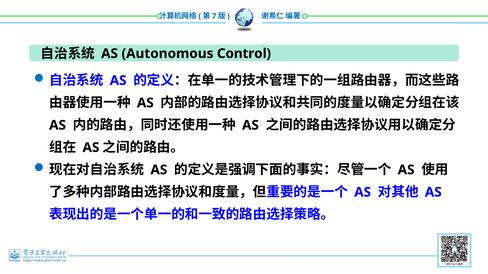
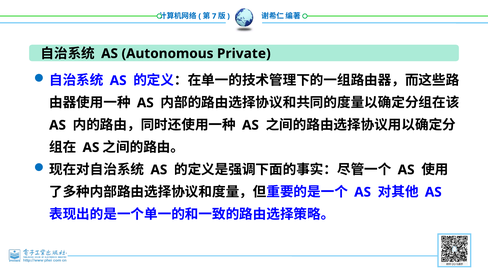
Control: Control -> Private (244, 54)
